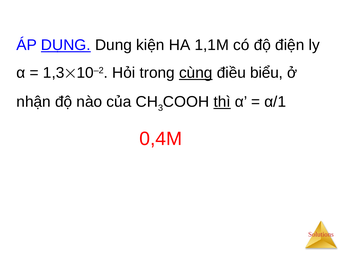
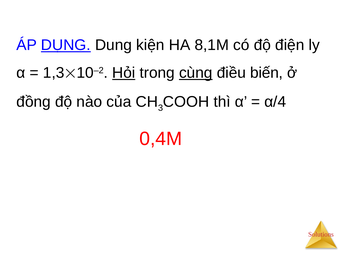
1,1M: 1,1M -> 8,1M (212, 45)
Hỏi underline: none -> present (124, 73)
biểu: biểu -> biến (267, 73)
nhận: nhận -> đồng (34, 102)
thì underline: present -> none (222, 102)
α/1: α/1 -> α/4 (275, 102)
